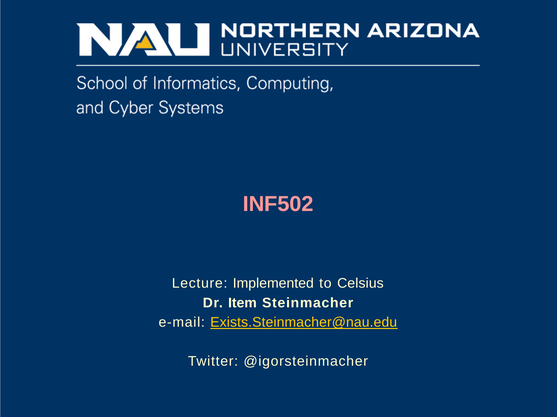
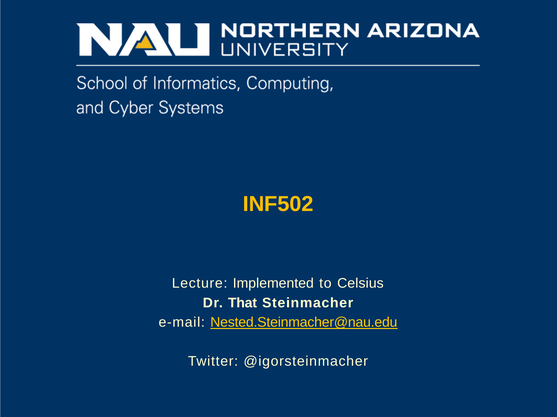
INF502 colour: pink -> yellow (278, 205)
Item: Item -> That (243, 303)
Exists.Steinmacher@nau.edu: Exists.Steinmacher@nau.edu -> Nested.Steinmacher@nau.edu (304, 323)
